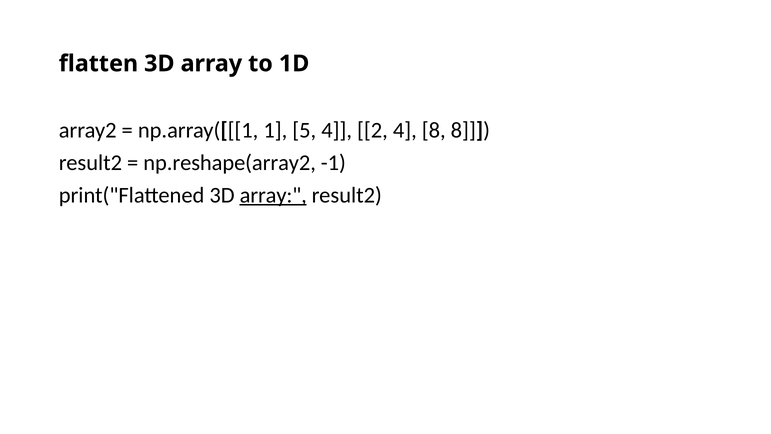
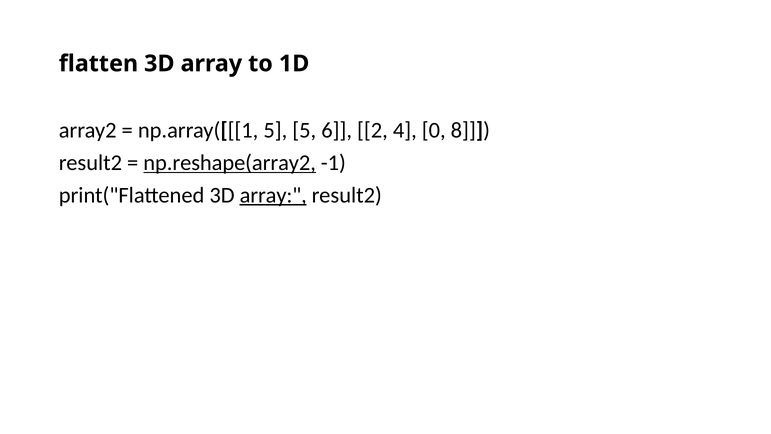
np.array([[[1 1: 1 -> 5 (275, 130)
5 4: 4 -> 6 (337, 130)
4 8: 8 -> 0 (434, 130)
np.reshape(array2 underline: none -> present (230, 163)
